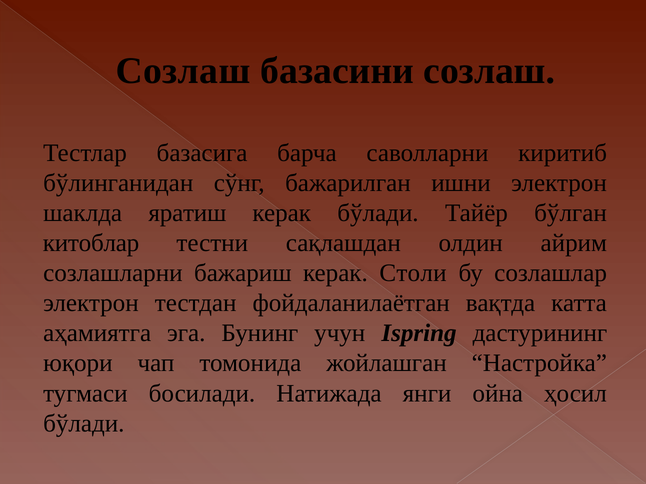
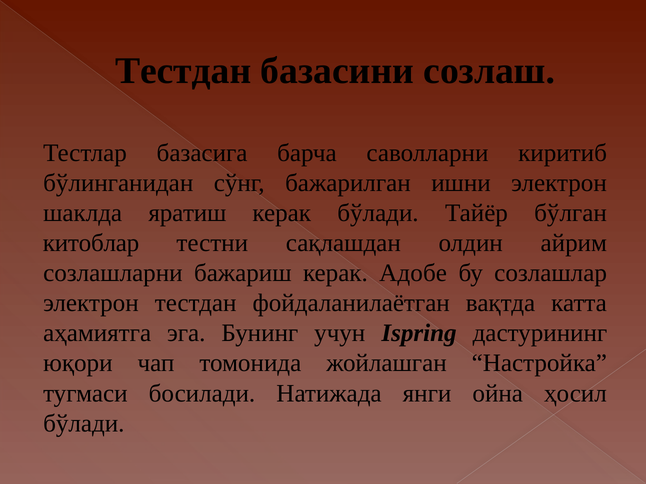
Созлаш: Созлаш -> Тестдан (183, 71)
Столи: Столи -> Адобе (413, 273)
